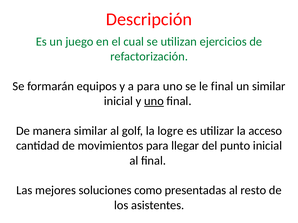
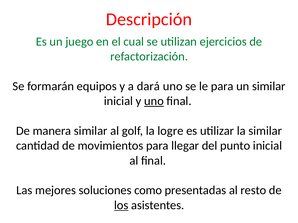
a para: para -> dará (148, 86)
le final: final -> para (222, 86)
la acceso: acceso -> similar (265, 131)
los underline: none -> present (121, 206)
